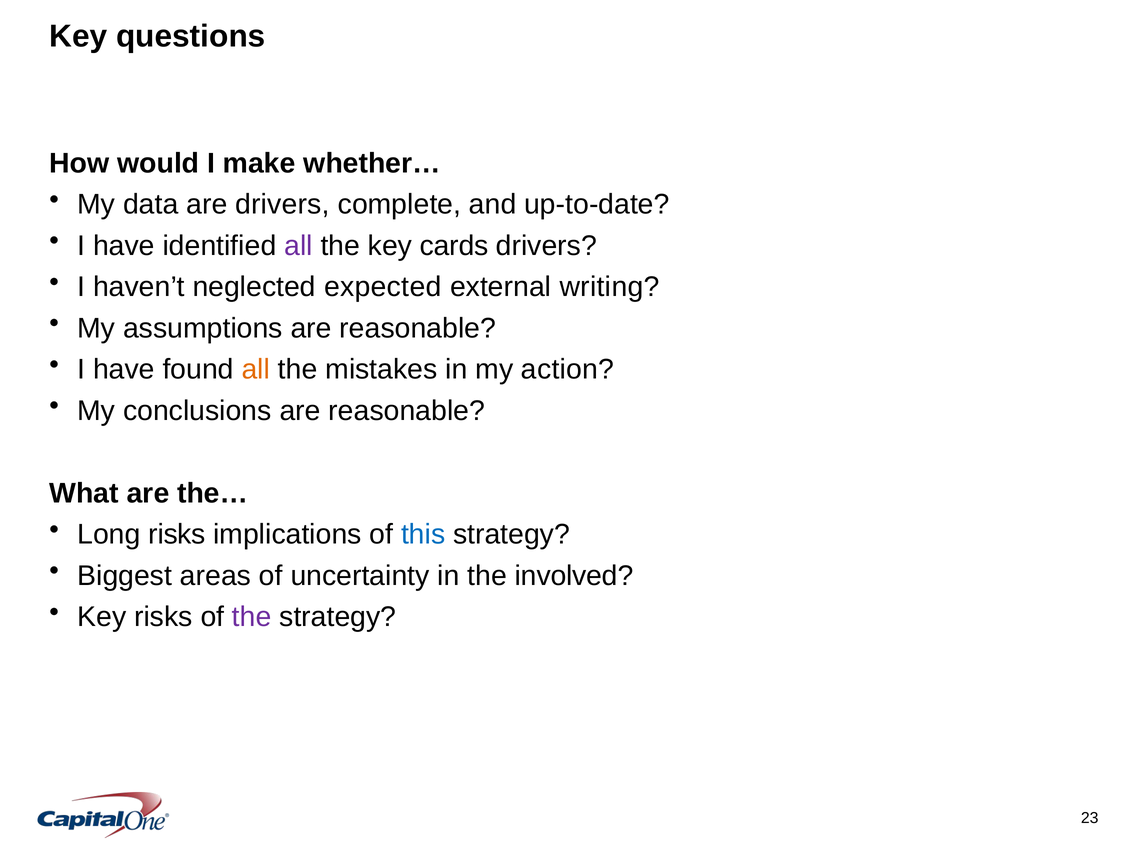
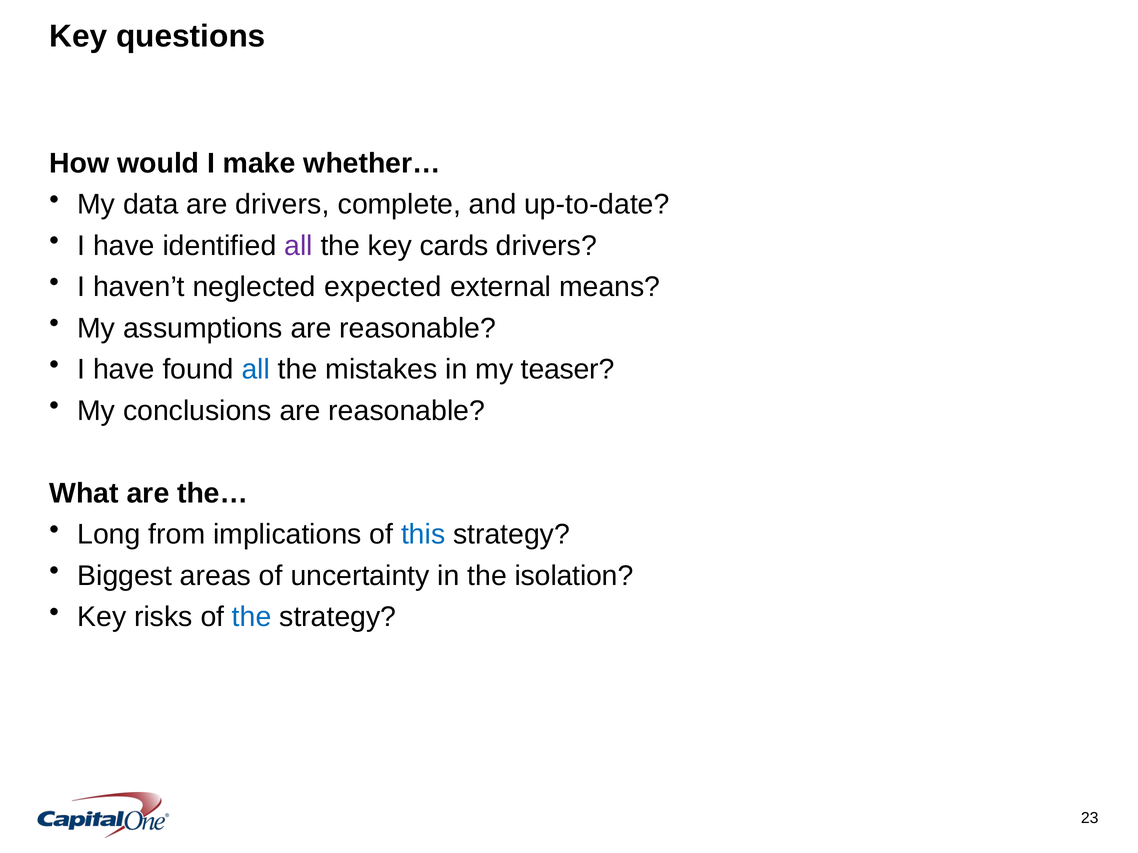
writing: writing -> means (610, 287)
all colour: orange -> blue (256, 370)
action: action -> teaser (568, 370)
Long risks: risks -> from (177, 535)
involved: involved -> isolation (574, 576)
the colour: purple -> blue (252, 617)
